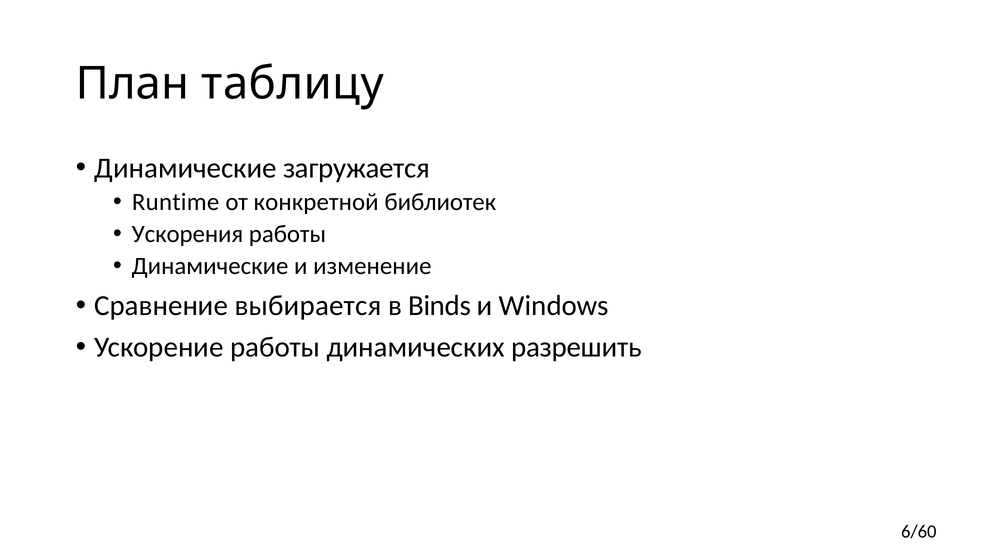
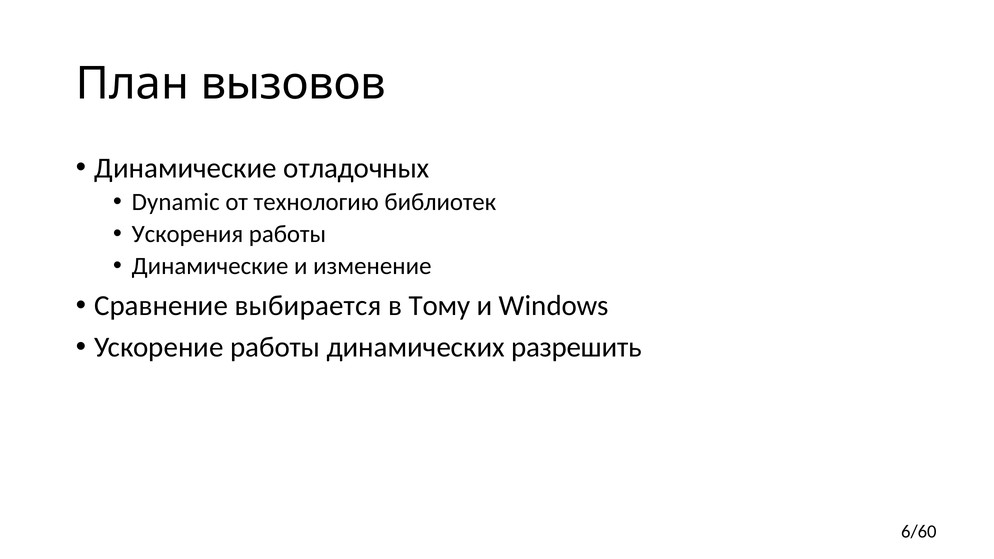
таблицу: таблицу -> вызовов (293, 83)
загружается: загружается -> отладочных (356, 168)
Runtime: Runtime -> Dynamic (176, 202)
конкретной: конкретной -> технологию (316, 202)
Binds: Binds -> Тому (440, 306)
